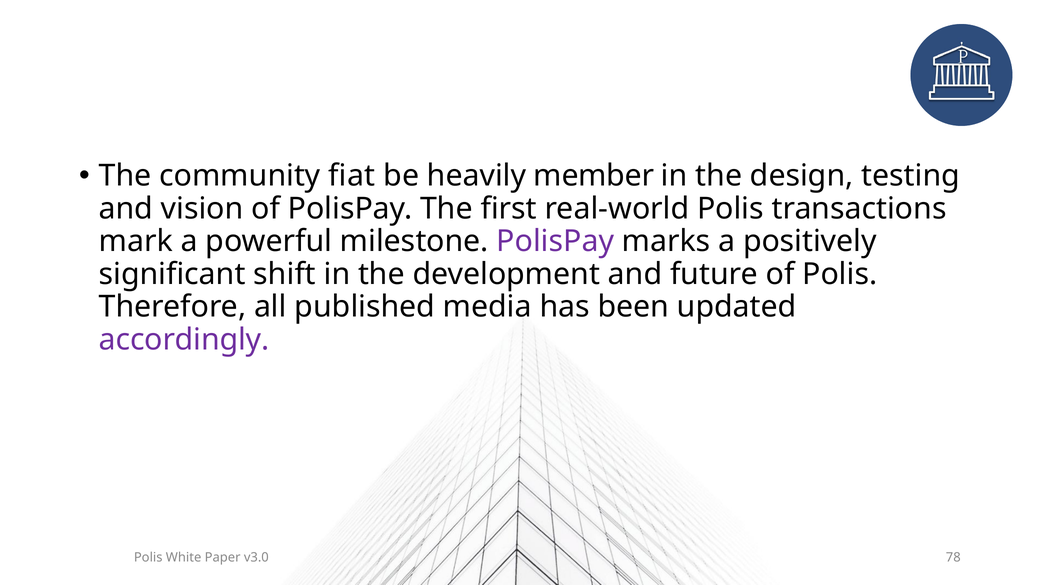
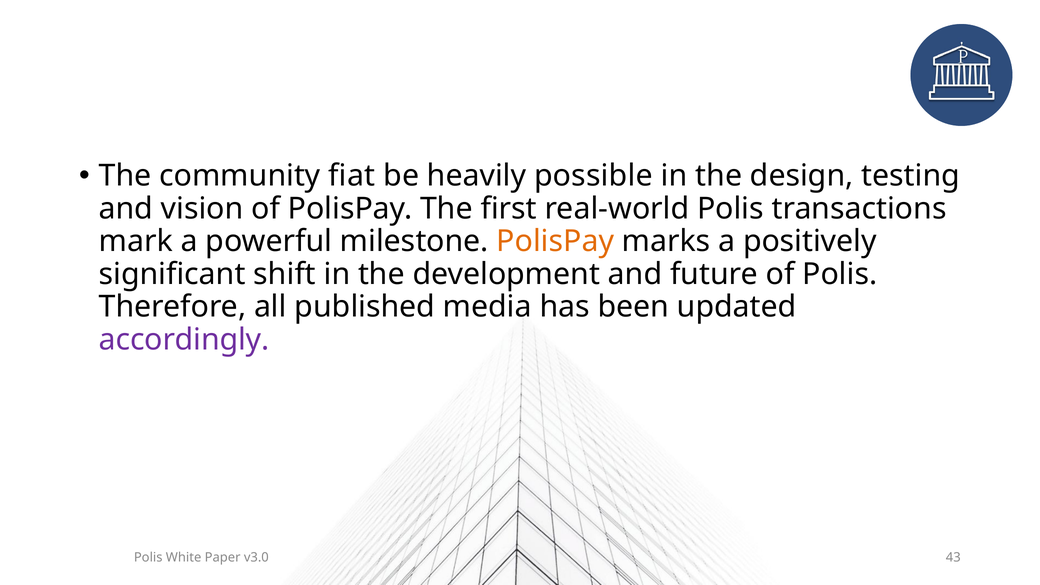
member: member -> possible (594, 176)
PolisPay colour: purple -> orange (555, 241)
78: 78 -> 43 (953, 558)
